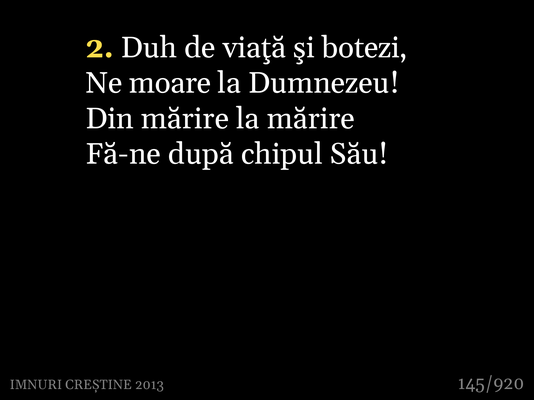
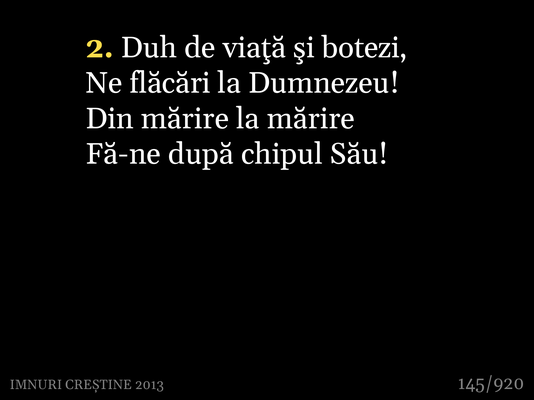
moare: moare -> flăcări (170, 83)
